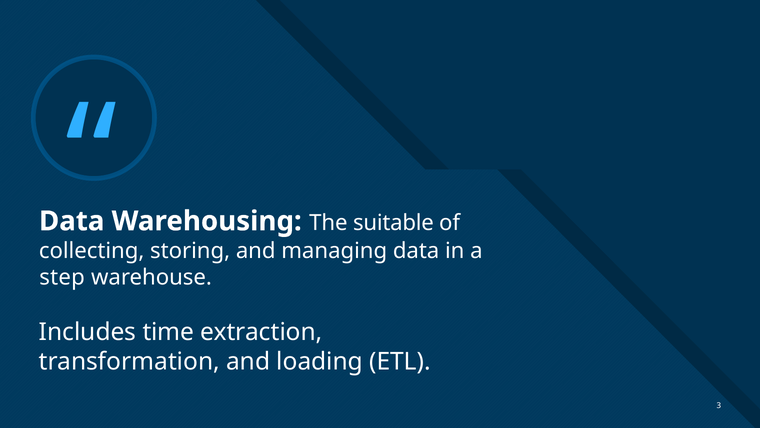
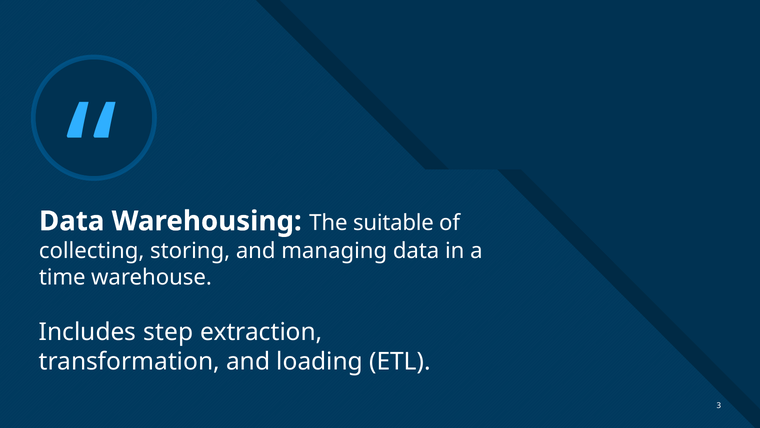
step: step -> time (62, 277)
time: time -> step (168, 332)
